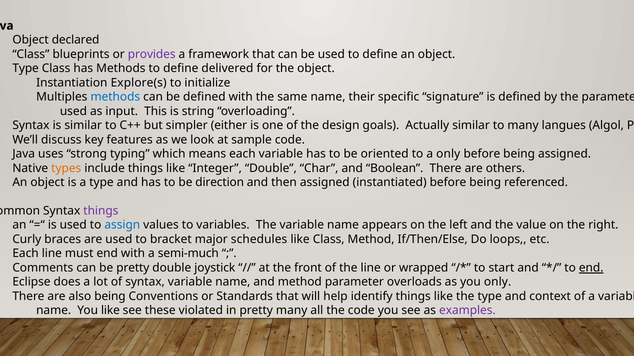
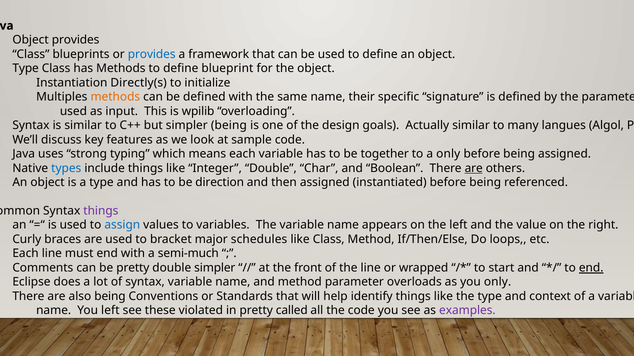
Object declared: declared -> provides (76, 40)
provides colour: purple -> blue (152, 54)
delivered: delivered -> blueprint (227, 69)
Explore(s: Explore(s -> Directly(s (139, 83)
methods colour: blue -> orange (115, 97)
string: string -> wpilib (198, 111)
simpler either: either -> being (229, 126)
oriented: oriented -> together (385, 154)
types colour: orange -> blue (66, 168)
are underline: none -> present (474, 168)
double joystick: joystick -> simpler (215, 268)
You like: like -> left (110, 311)
pretty many: many -> called (292, 311)
